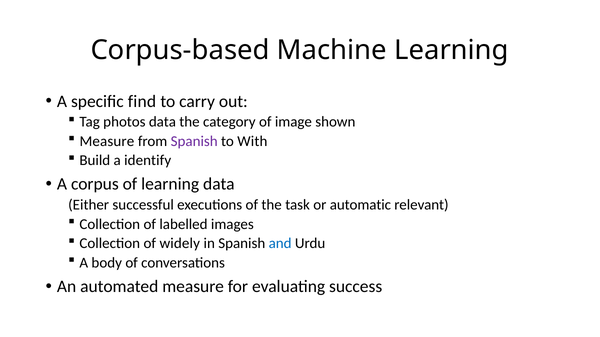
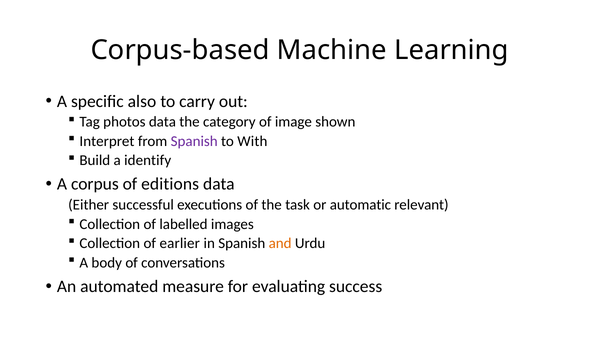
find: find -> also (142, 101)
Measure: Measure -> Interpret (107, 141)
of learning: learning -> editions (170, 184)
widely: widely -> earlier (180, 244)
and colour: blue -> orange (280, 244)
